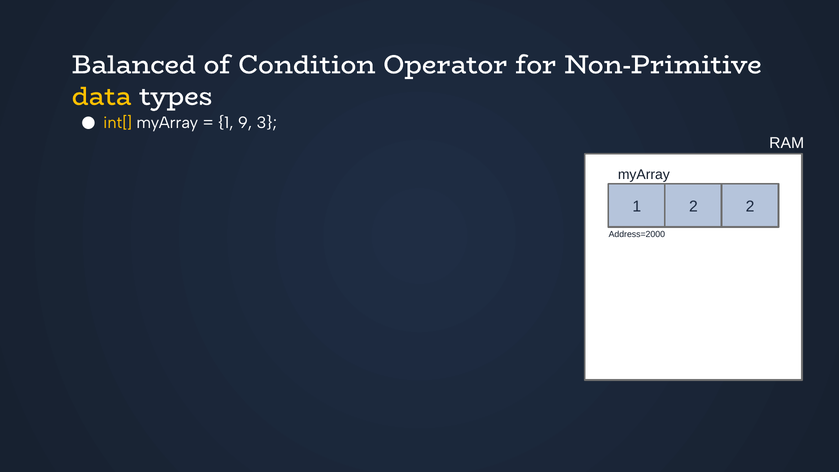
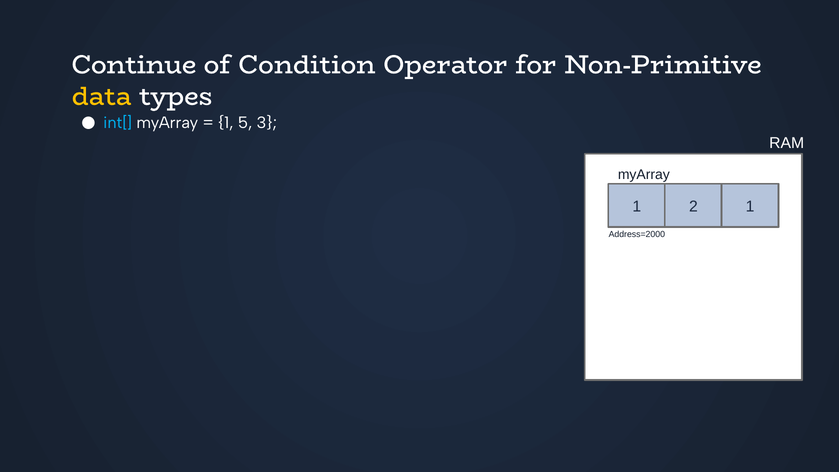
Balanced: Balanced -> Continue (134, 65)
int[ colour: yellow -> light blue (118, 123)
9: 9 -> 5 (245, 123)
2 2: 2 -> 1 (750, 206)
